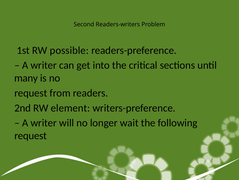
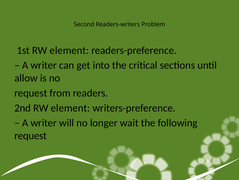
1st RW possible: possible -> element (69, 50)
many: many -> allow (26, 78)
